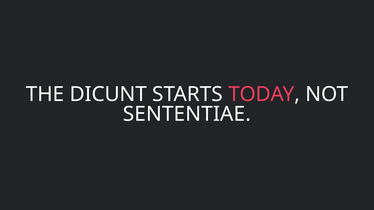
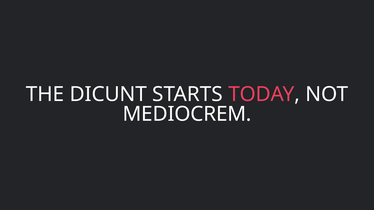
SENTENTIAE: SENTENTIAE -> MEDIOCREM (187, 114)
